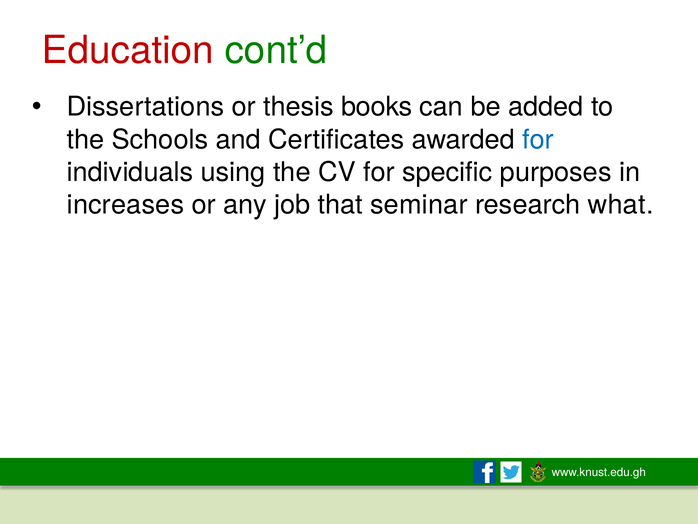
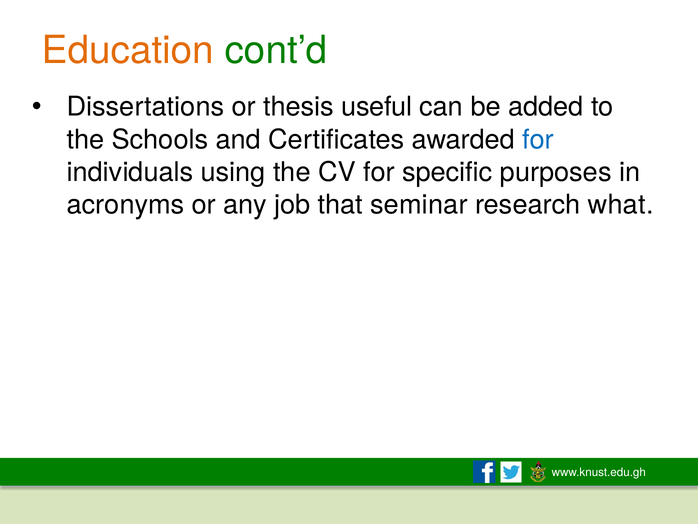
Education colour: red -> orange (128, 50)
books: books -> useful (377, 107)
increases: increases -> acronyms (126, 205)
